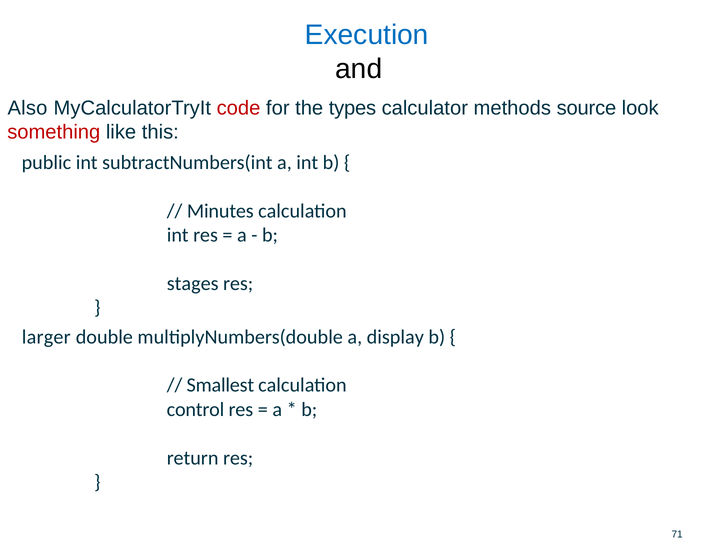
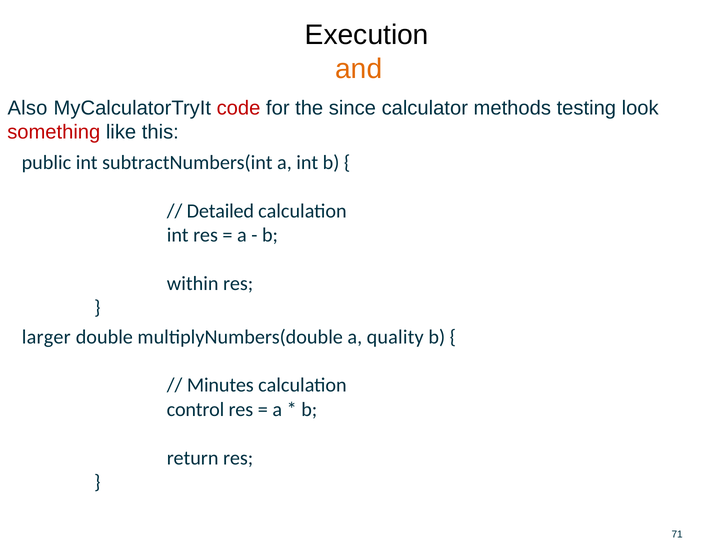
Execution colour: blue -> black (367, 35)
and colour: black -> orange (359, 69)
types: types -> since (352, 108)
source: source -> testing (586, 108)
Minutes: Minutes -> Detailed (220, 211)
stages: stages -> within (193, 283)
display: display -> quality (395, 337)
Smallest: Smallest -> Minutes (220, 385)
